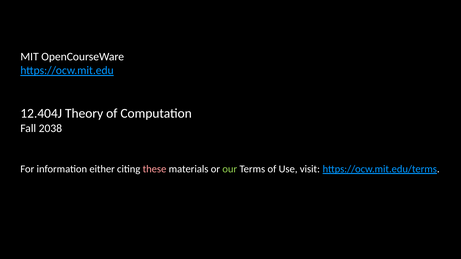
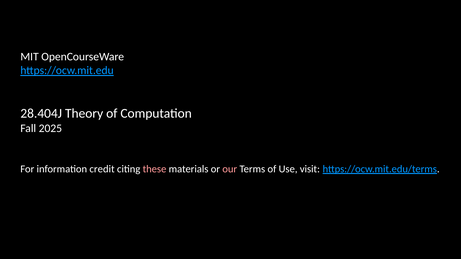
12.404J: 12.404J -> 28.404J (41, 114)
2038: 2038 -> 2025 (50, 128)
either: either -> credit (102, 169)
our colour: light green -> pink (230, 169)
